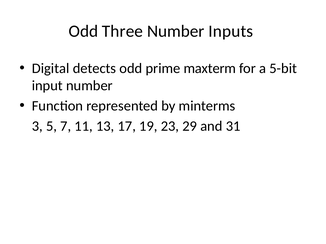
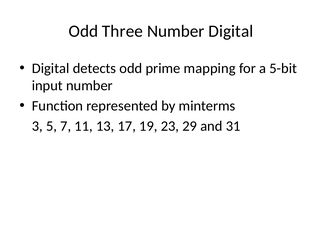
Number Inputs: Inputs -> Digital (231, 31)
maxterm: maxterm -> mapping (210, 68)
